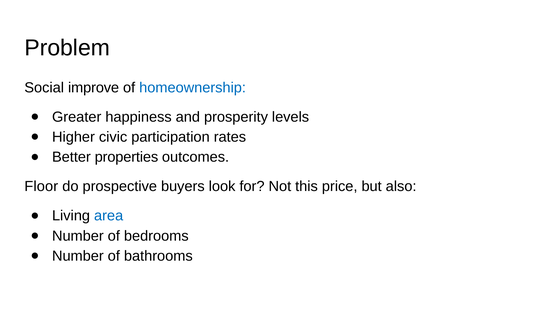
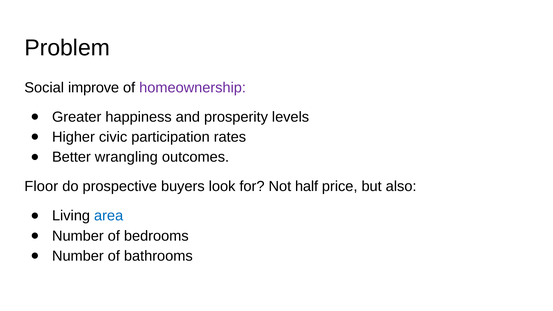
homeownership colour: blue -> purple (193, 88)
properties: properties -> wrangling (126, 157)
this: this -> half (307, 186)
